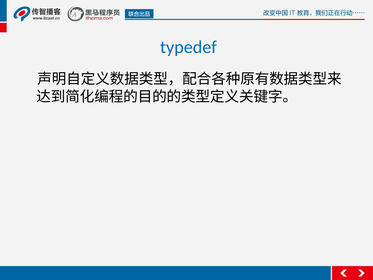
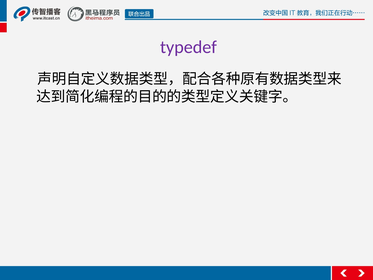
typedef colour: blue -> purple (189, 47)
